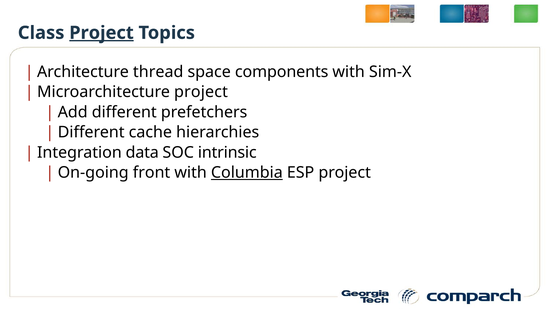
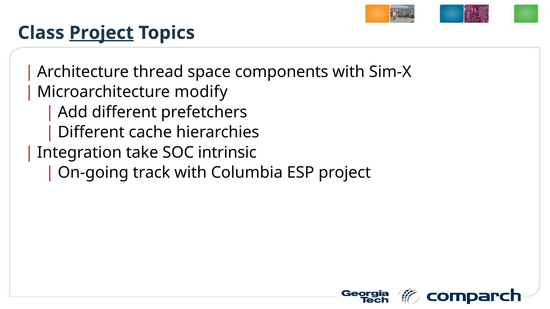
project: project -> modify (201, 92)
data: data -> take (142, 153)
front: front -> track (152, 173)
Columbia underline: present -> none (247, 173)
